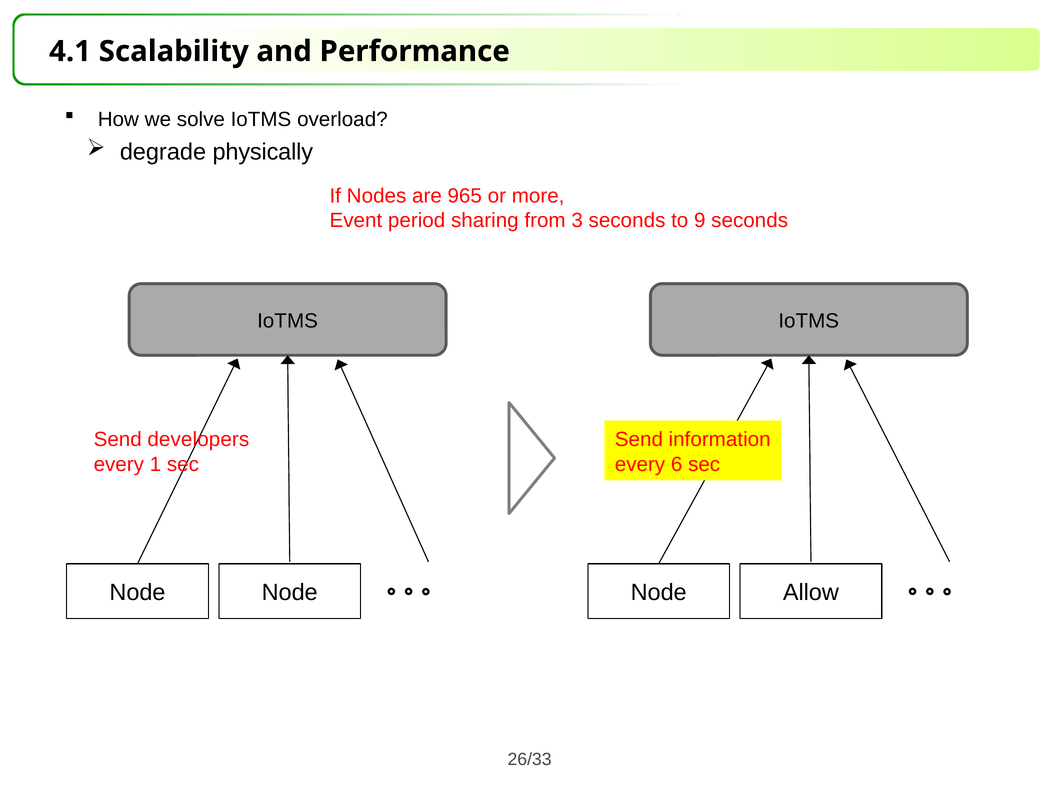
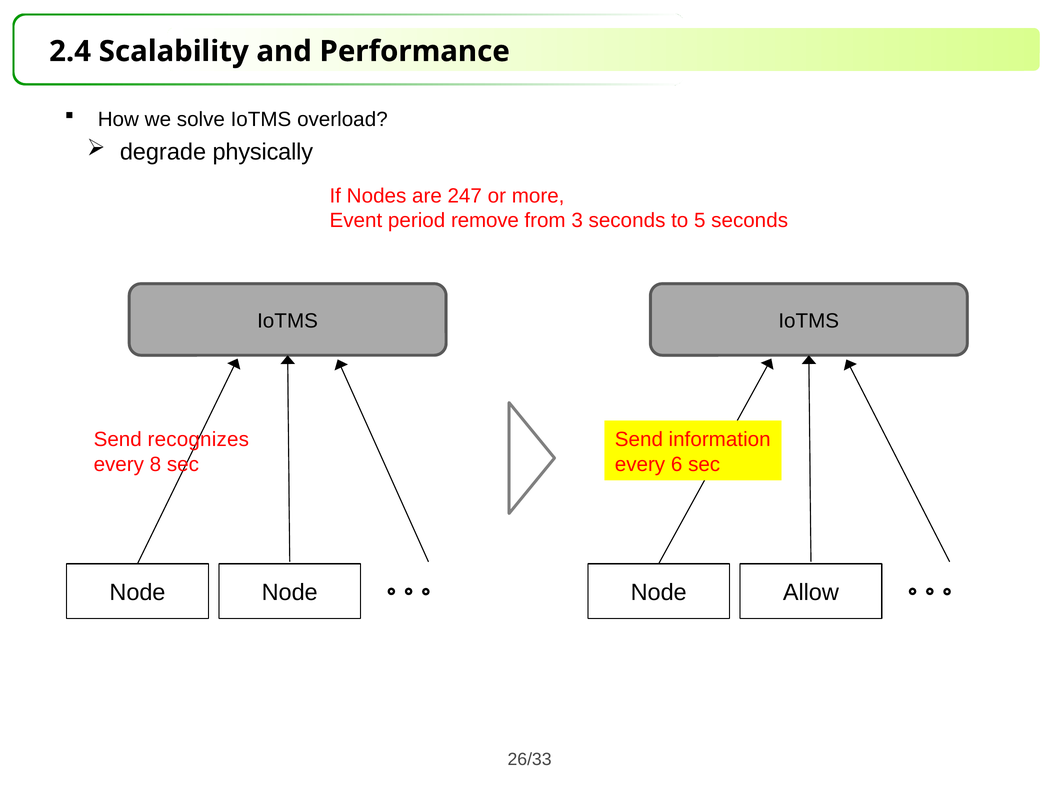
4.1: 4.1 -> 2.4 (70, 51)
965: 965 -> 247 (465, 196)
sharing: sharing -> remove (485, 221)
9: 9 -> 5 (700, 221)
developers: developers -> recognizes (198, 440)
1: 1 -> 8 (155, 464)
